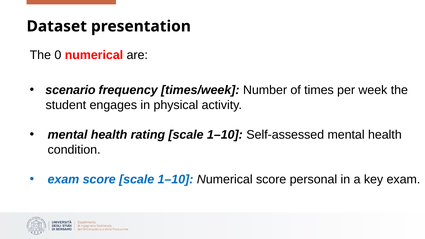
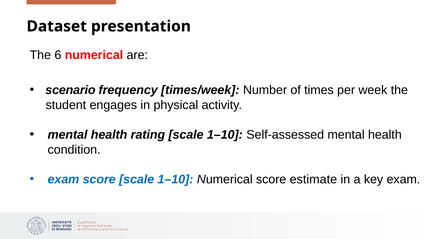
0: 0 -> 6 (58, 55)
personal: personal -> estimate (313, 180)
